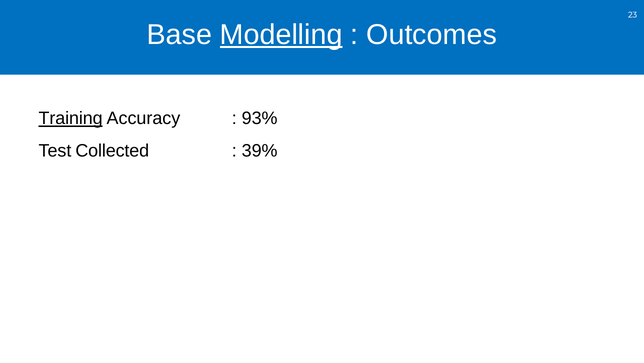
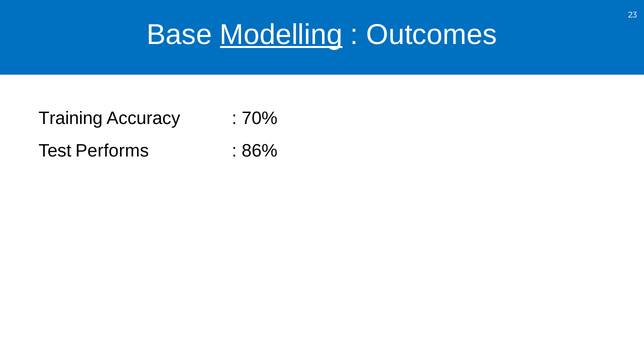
Training underline: present -> none (71, 118)
93%: 93% -> 70% (260, 118)
Collected: Collected -> Performs (112, 151)
39%: 39% -> 86% (260, 151)
